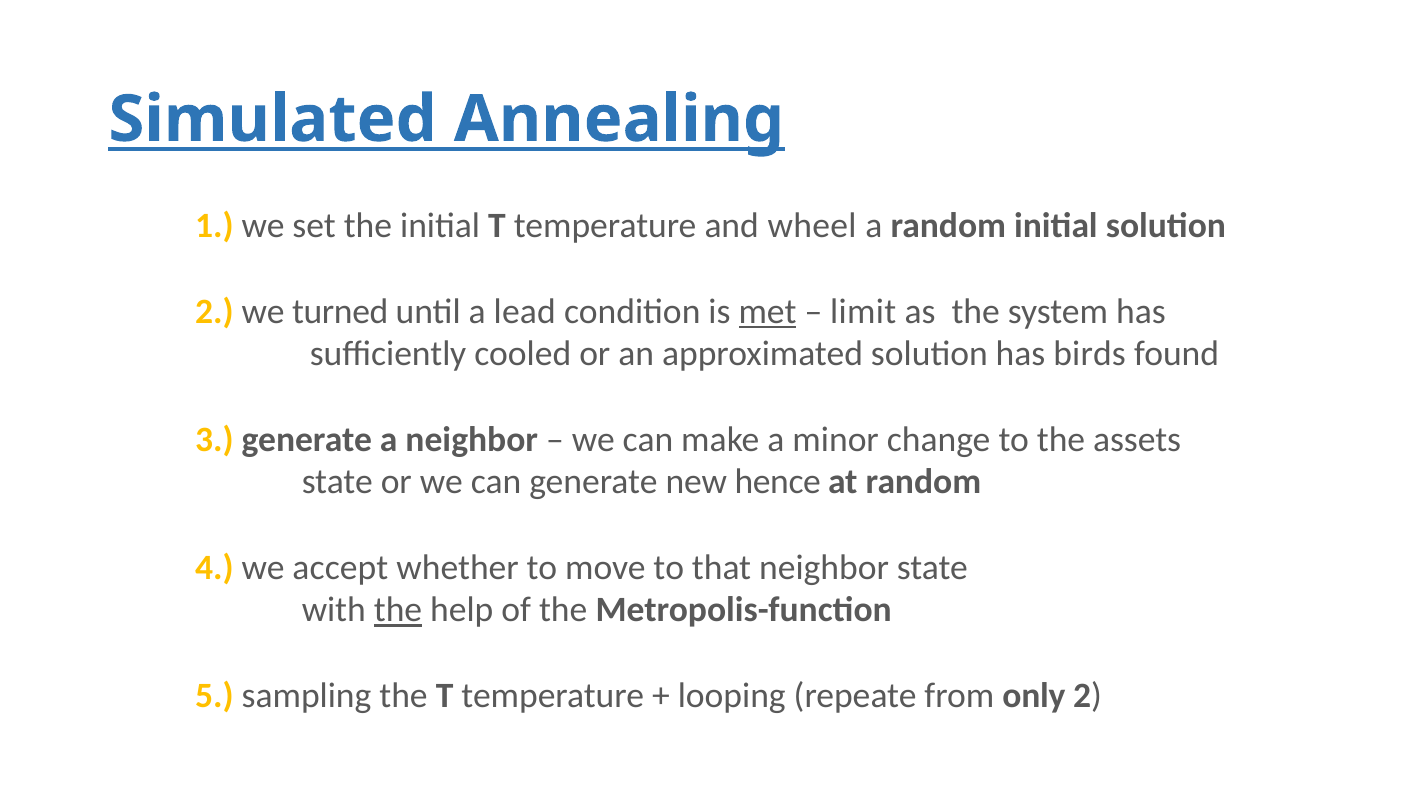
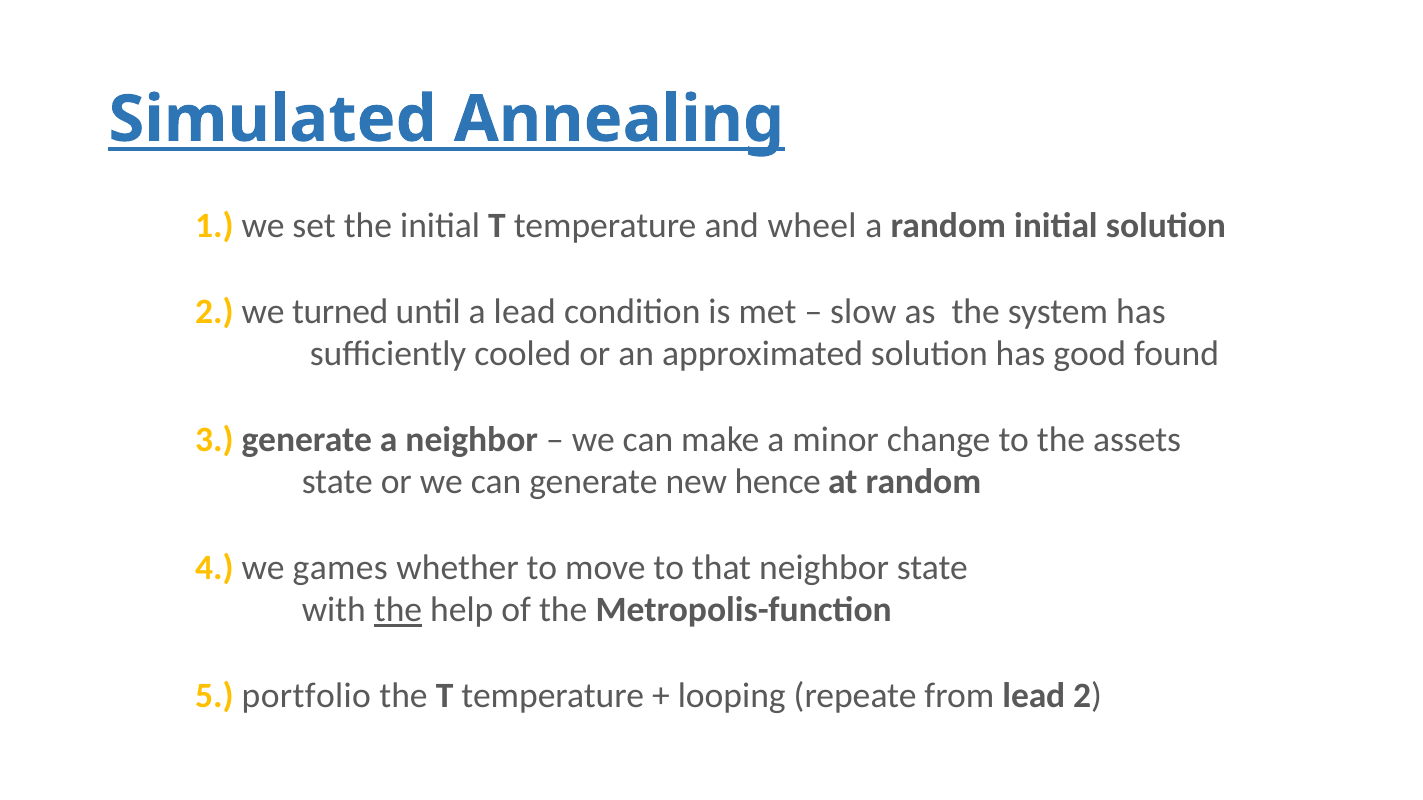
met underline: present -> none (768, 312)
limit: limit -> slow (863, 312)
birds: birds -> good (1090, 354)
accept: accept -> games (340, 568)
sampling: sampling -> portfolio (306, 696)
from only: only -> lead (1034, 696)
